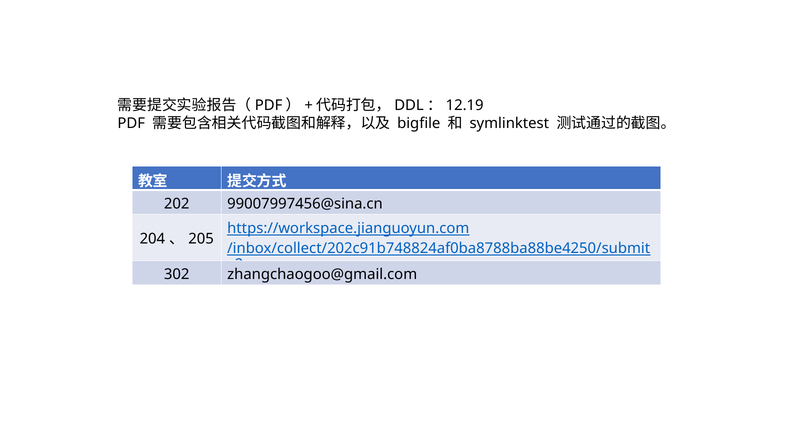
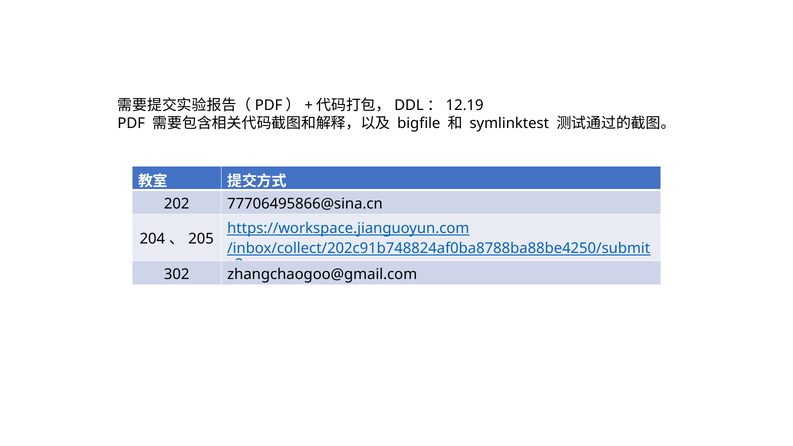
99007997456@sina.cn: 99007997456@sina.cn -> 77706495866@sina.cn (305, 204)
